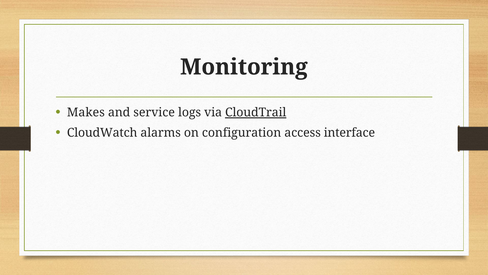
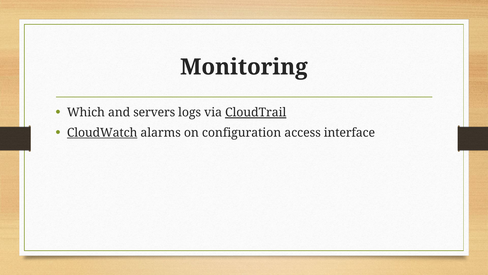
Makes: Makes -> Which (86, 112)
service: service -> servers (154, 112)
CloudWatch underline: none -> present (102, 132)
